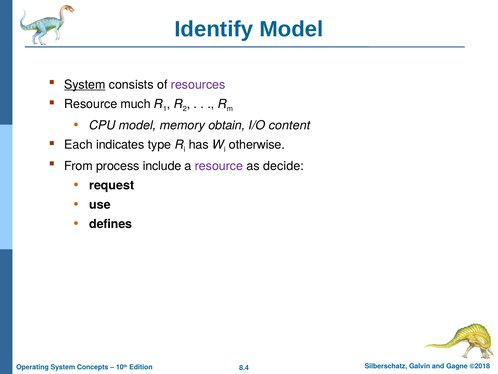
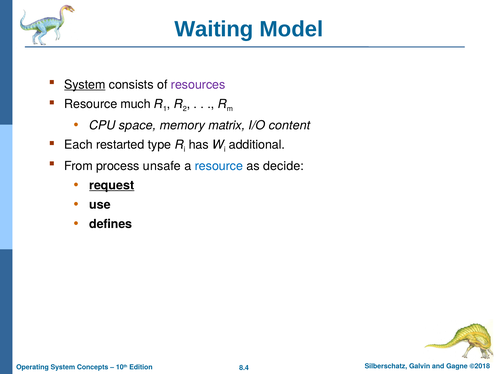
Identify: Identify -> Waiting (214, 29)
CPU model: model -> space (138, 125)
obtain: obtain -> matrix (227, 125)
indicates: indicates -> restarted (120, 145)
otherwise: otherwise -> additional (257, 145)
include: include -> unsafe (162, 166)
resource colour: purple -> blue (219, 166)
request underline: none -> present (112, 185)
